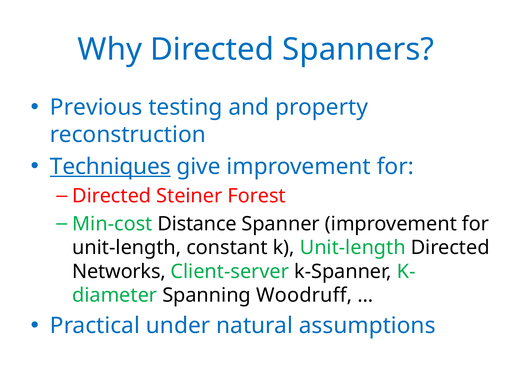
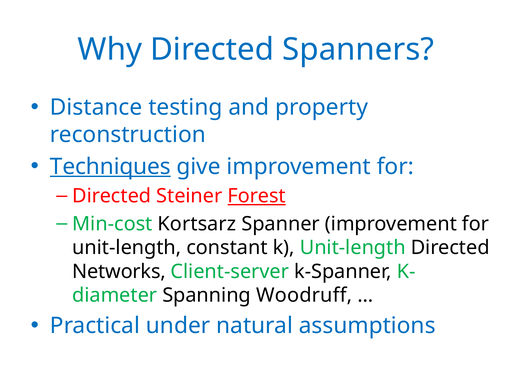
Previous: Previous -> Distance (96, 107)
Forest underline: none -> present (257, 196)
Distance: Distance -> Kortsarz (197, 224)
